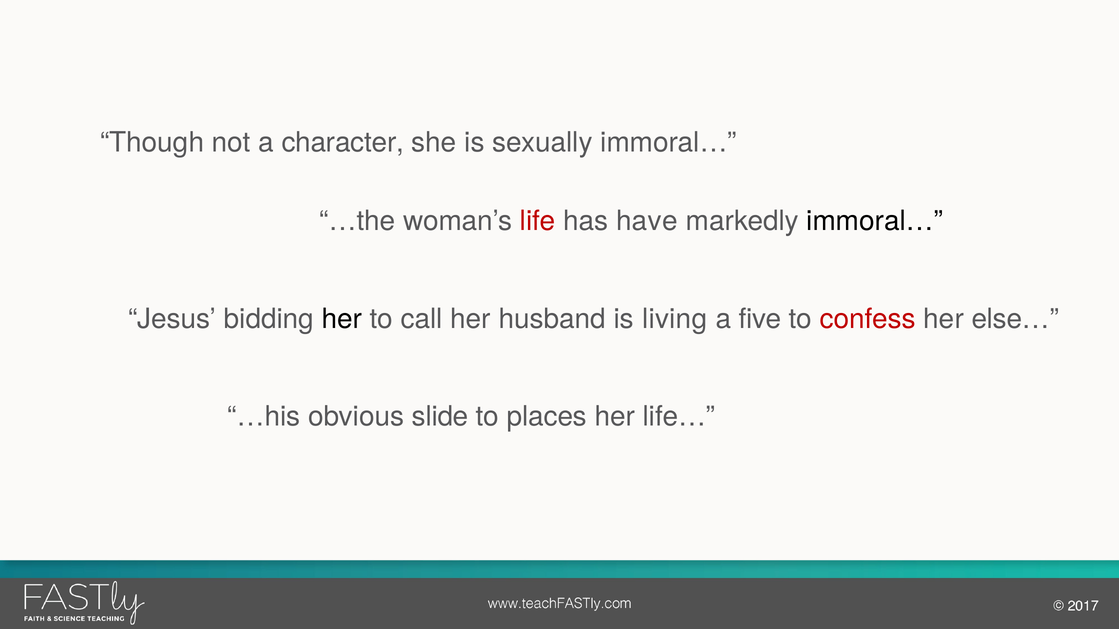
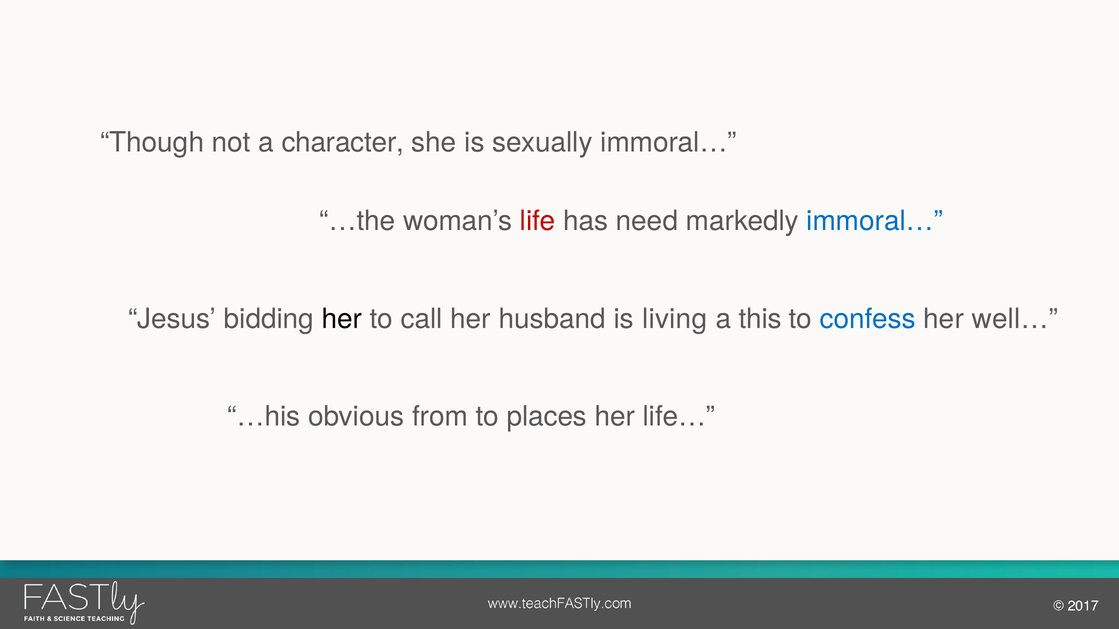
have: have -> need (647, 221)
immoral… colour: black -> blue (875, 221)
five: five -> this (760, 319)
confess colour: red -> blue (868, 319)
else…: else… -> well… (1015, 319)
slide: slide -> from (440, 417)
